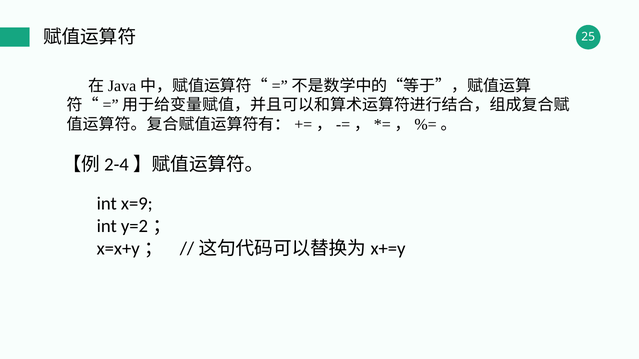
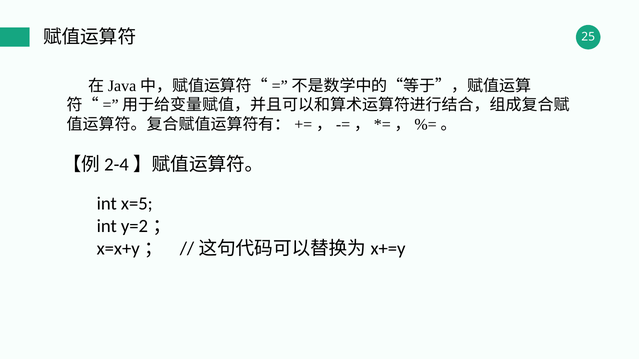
x=9: x=9 -> x=5 (137, 204)
